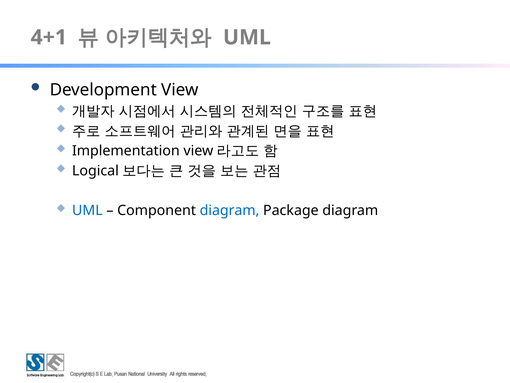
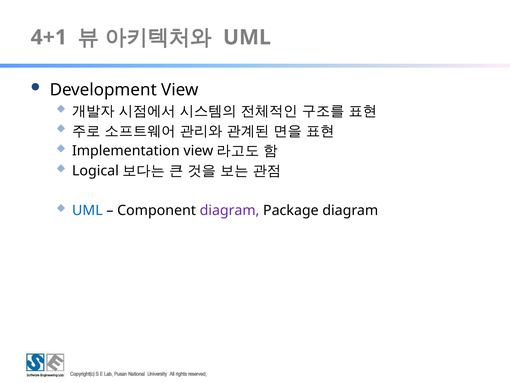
diagram colour: blue -> purple (230, 210)
